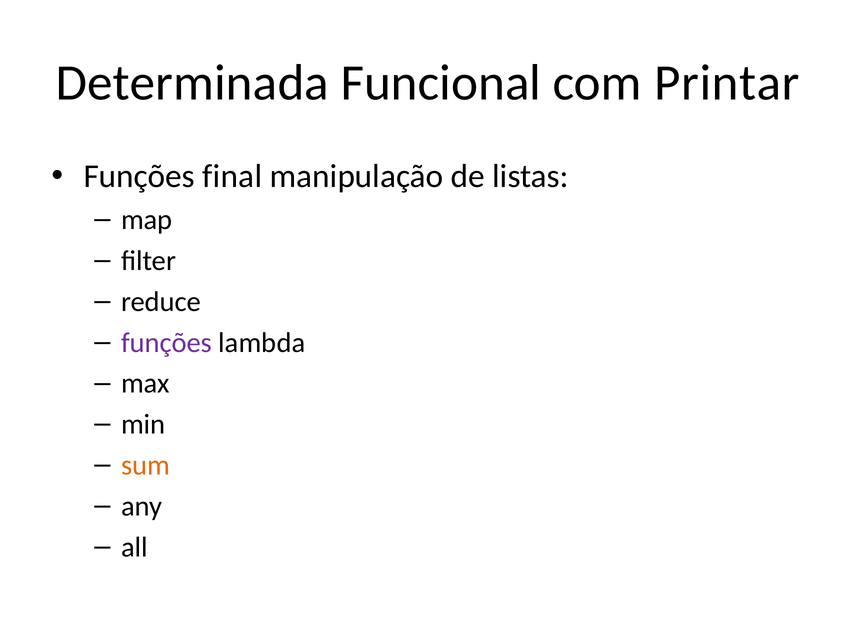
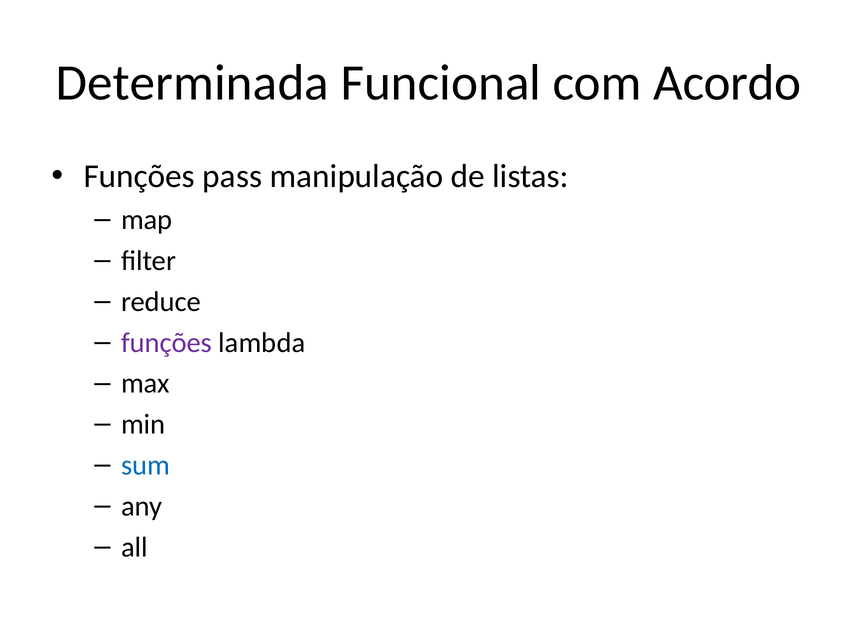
Printar: Printar -> Acordo (727, 83)
final: final -> pass (232, 177)
sum colour: orange -> blue (146, 466)
